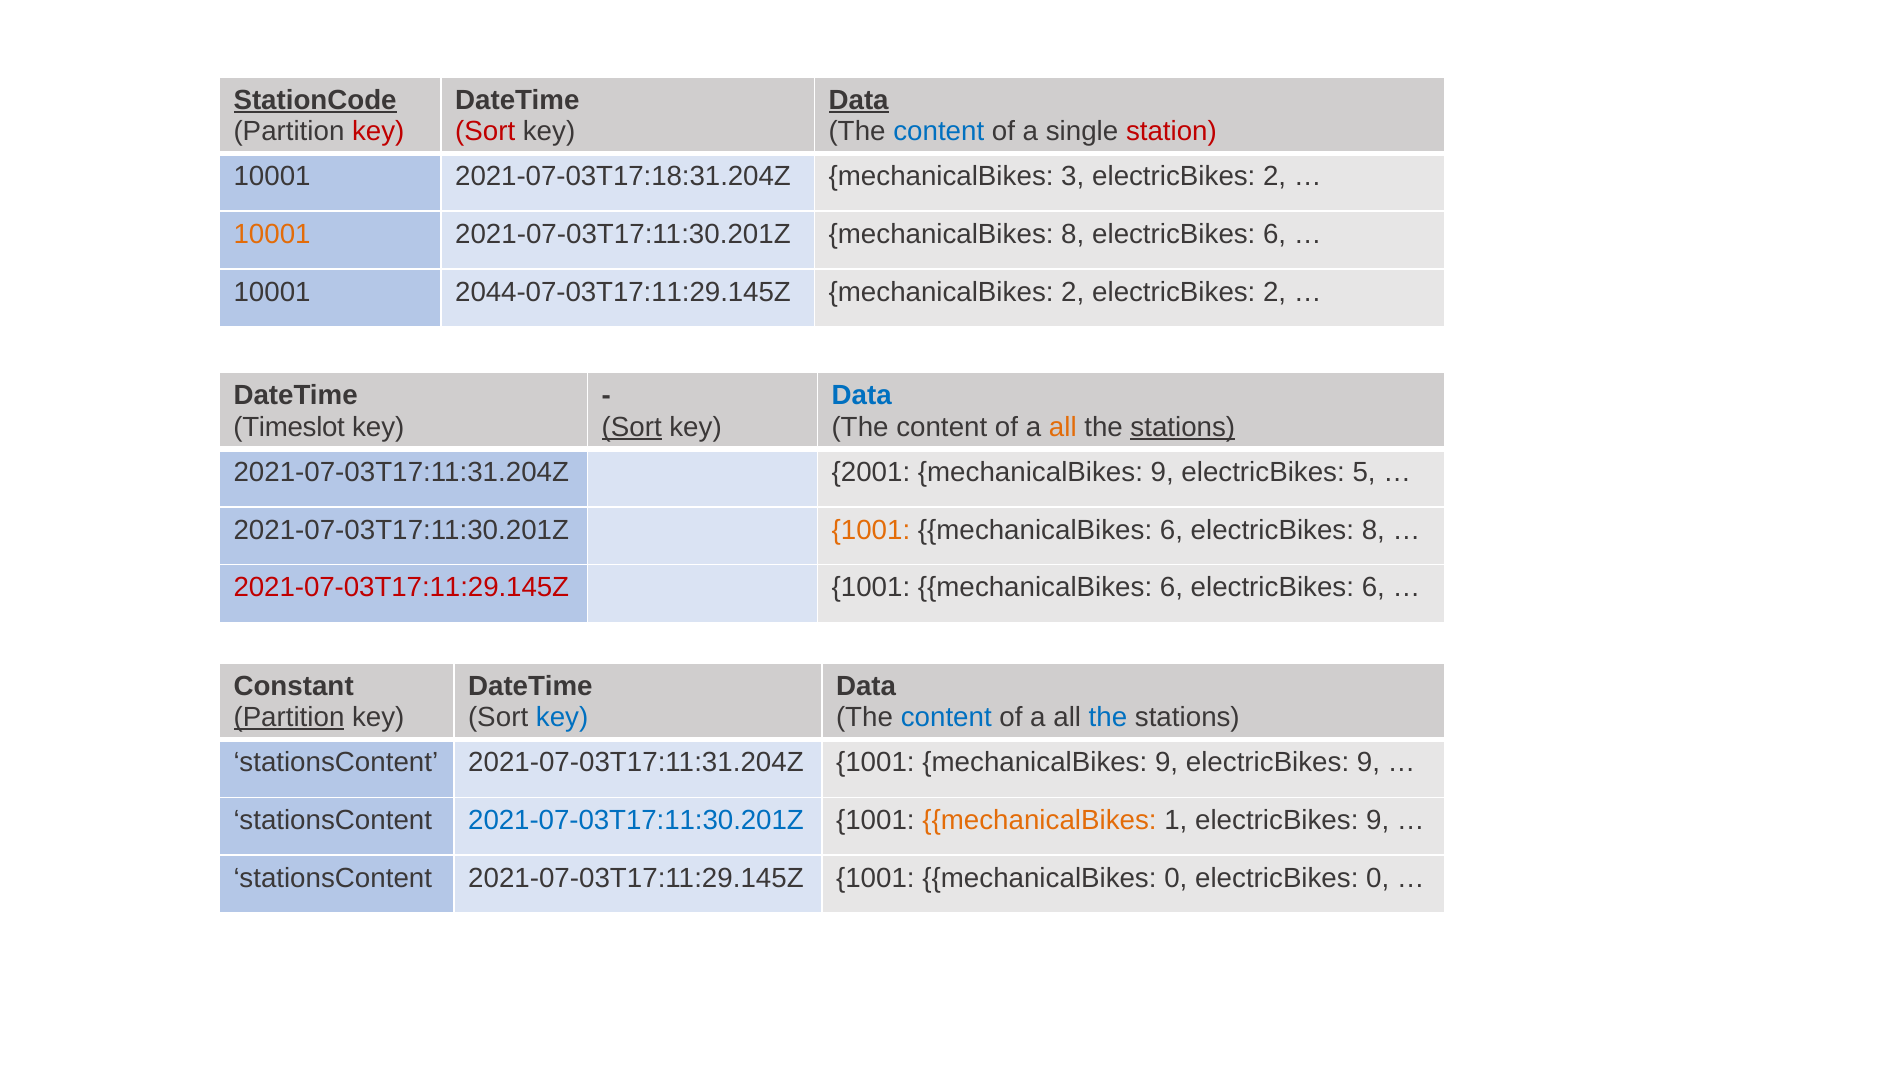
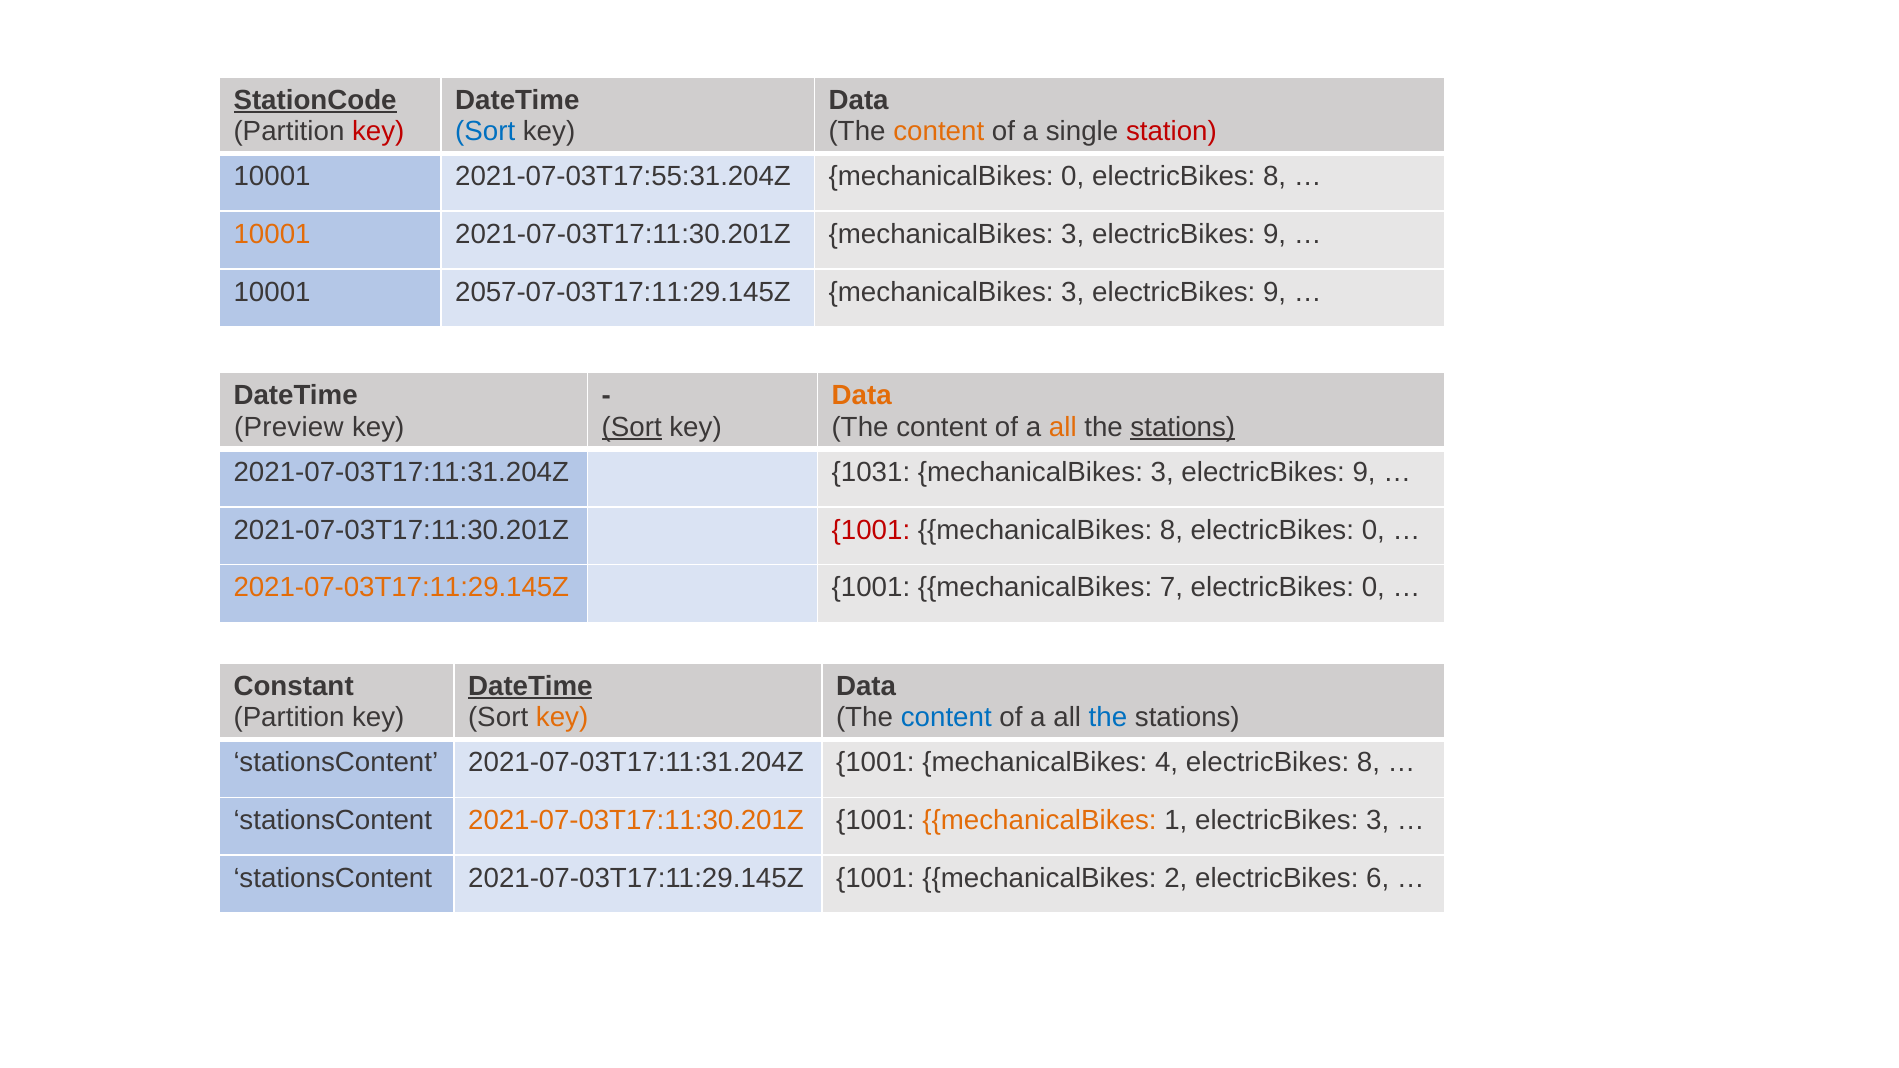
Data underline: present -> none (859, 100)
Sort colour: red -> blue (485, 131)
content colour: blue -> orange (939, 131)
2021-07-03T17:18:31.204Z: 2021-07-03T17:18:31.204Z -> 2021-07-03T17:55:31.204Z (623, 177)
mechanicalBikes 3: 3 -> 0 (1073, 177)
2: 2 -> 8 (1275, 177)
2021-07-03T17:11:30.201Z mechanicalBikes 8: 8 -> 3 (1073, 234)
6: 6 -> 9 (1275, 234)
2044-07-03T17:11:29.145Z: 2044-07-03T17:11:29.145Z -> 2057-07-03T17:11:29.145Z (623, 292)
2: 2 -> 3 (1073, 292)
2: 2 -> 9 (1275, 292)
Data colour: blue -> orange (862, 396)
Timeslot: Timeslot -> Preview (289, 427)
2001: 2001 -> 1031 (871, 472)
9: 9 -> 3 (1162, 472)
5: 5 -> 9 (1364, 472)
1001 colour: orange -> red (871, 530)
6: 6 -> 8 (1171, 530)
8: 8 -> 0 (1373, 530)
2021-07-03T17:11:29.145Z colour: red -> orange (401, 588)
6: 6 -> 7 (1171, 588)
6: 6 -> 0 (1373, 588)
DateTime underline: none -> present (530, 686)
Partition underline: present -> none (289, 718)
key colour: blue -> orange (562, 718)
1001 mechanicalBikes 9: 9 -> 4 (1167, 763)
9: 9 -> 8 (1368, 763)
2021-07-03T17:11:30.201Z colour: blue -> orange (636, 821)
1 electricBikes 9: 9 -> 3 (1378, 821)
mechanicalBikes 0: 0 -> 2 (1176, 878)
electricBikes 0: 0 -> 6 (1378, 878)
